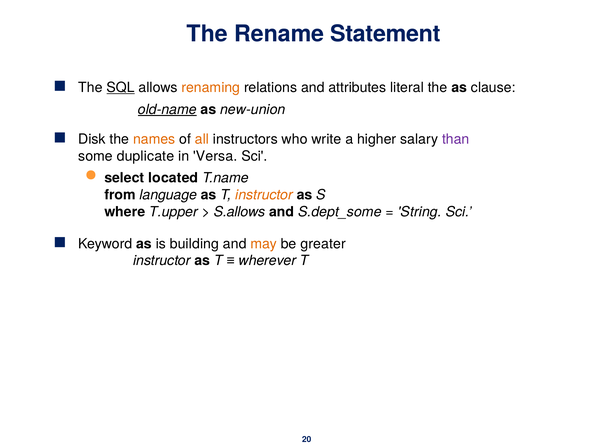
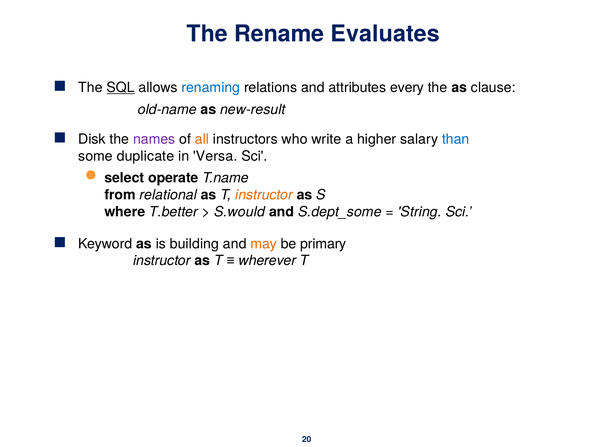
Statement: Statement -> Evaluates (385, 34)
renaming colour: orange -> blue (211, 88)
literal: literal -> every (407, 88)
old-name underline: present -> none (167, 109)
new-union: new-union -> new-result (253, 109)
names colour: orange -> purple (154, 139)
than colour: purple -> blue (456, 139)
located: located -> operate (173, 178)
language: language -> relational (168, 195)
T.upper: T.upper -> T.better (173, 212)
S.allows: S.allows -> S.would (239, 212)
greater: greater -> primary (323, 244)
